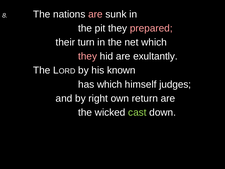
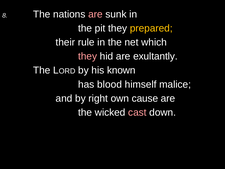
prepared colour: pink -> yellow (151, 28)
turn: turn -> rule (86, 42)
has which: which -> blood (110, 84)
judges: judges -> malice (175, 84)
return: return -> cause (145, 98)
cast colour: light green -> pink (137, 112)
